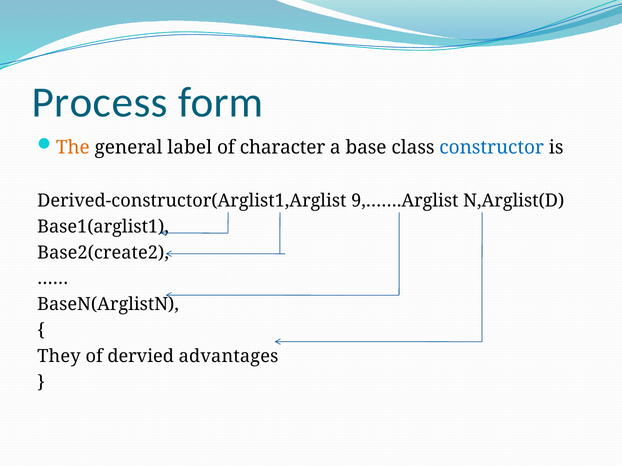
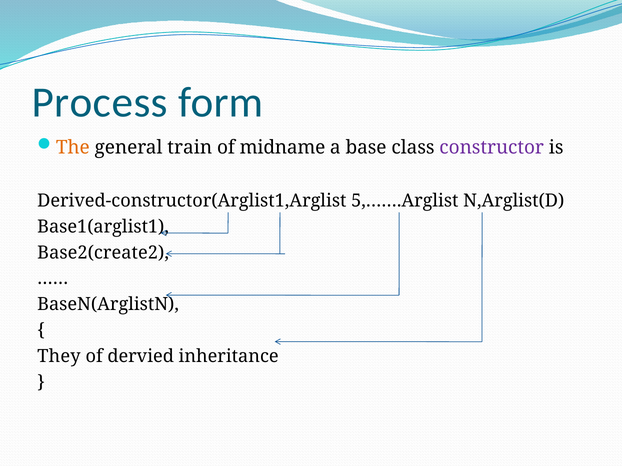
label: label -> train (190, 147)
character: character -> midname (283, 147)
constructor colour: blue -> purple (492, 147)
9,…….Arglist: 9,…….Arglist -> 5,…….Arglist (405, 201)
advantages: advantages -> inheritance (229, 357)
